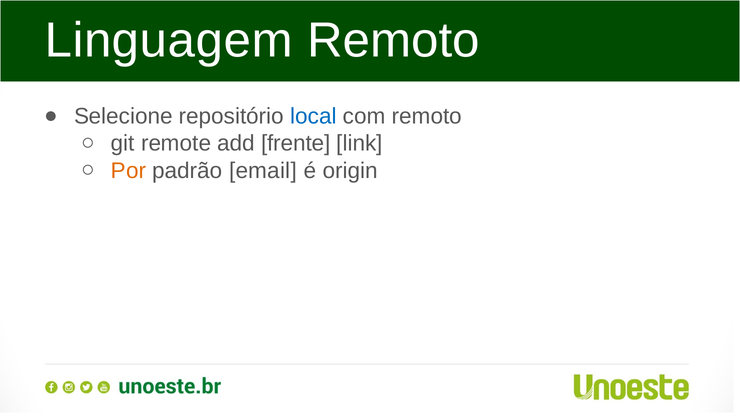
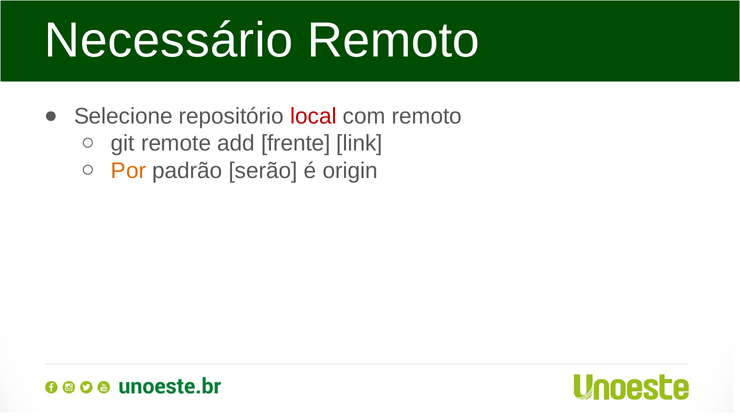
Linguagem: Linguagem -> Necessário (169, 40)
local colour: blue -> red (313, 117)
email: email -> serão (263, 171)
